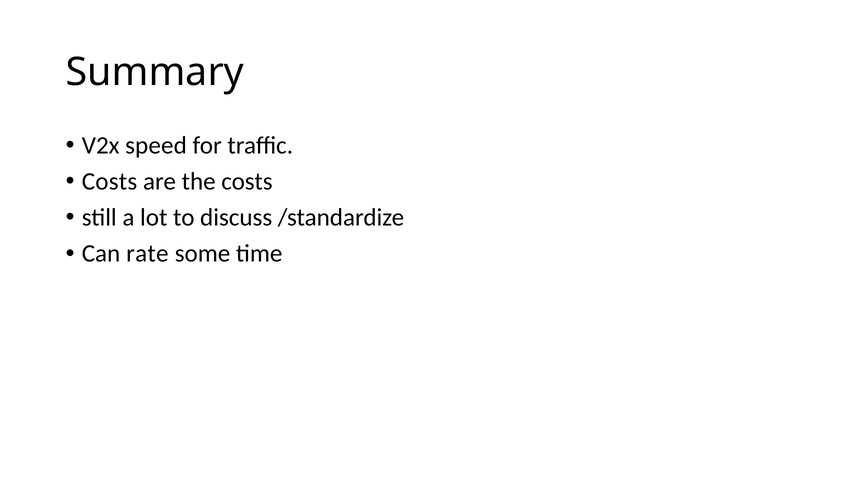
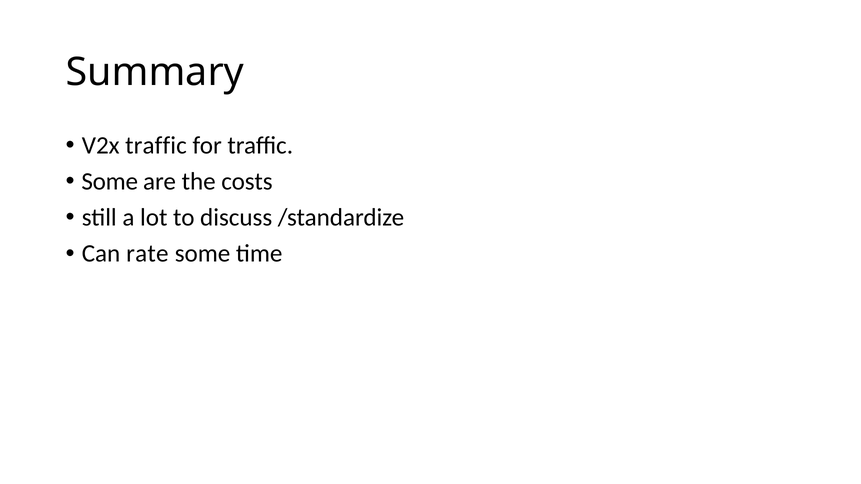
V2x speed: speed -> traffic (156, 146)
Costs: Costs -> Some (110, 182)
